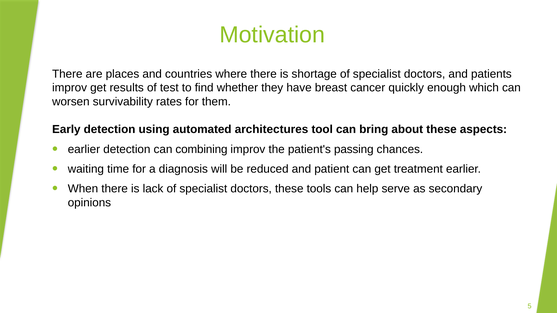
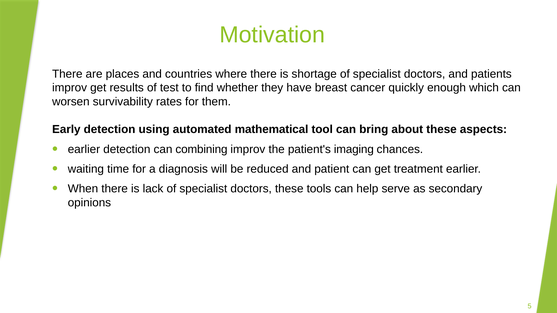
architectures: architectures -> mathematical (272, 130)
passing: passing -> imaging (354, 149)
